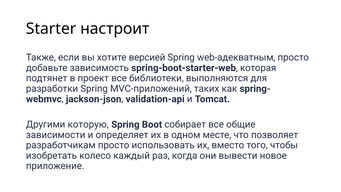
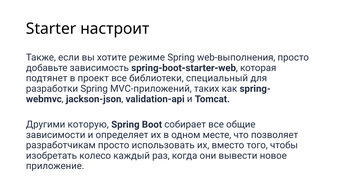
версией: версией -> режиме (147, 57)
web-адекватным: web-адекватным -> web-выполнения (236, 57)
выполняются: выполняются -> специальный (217, 78)
